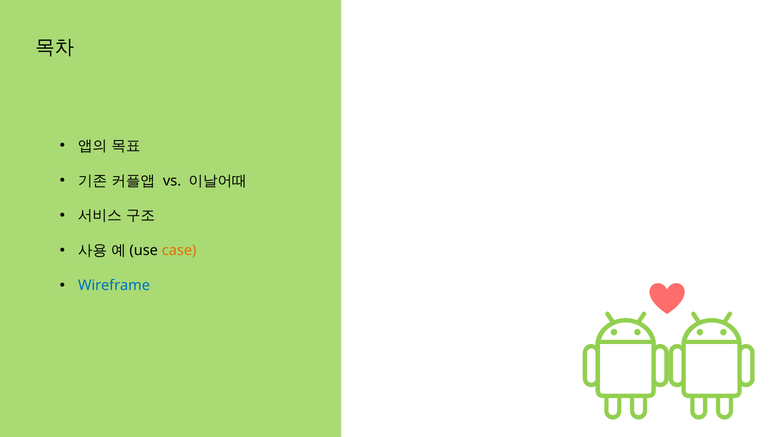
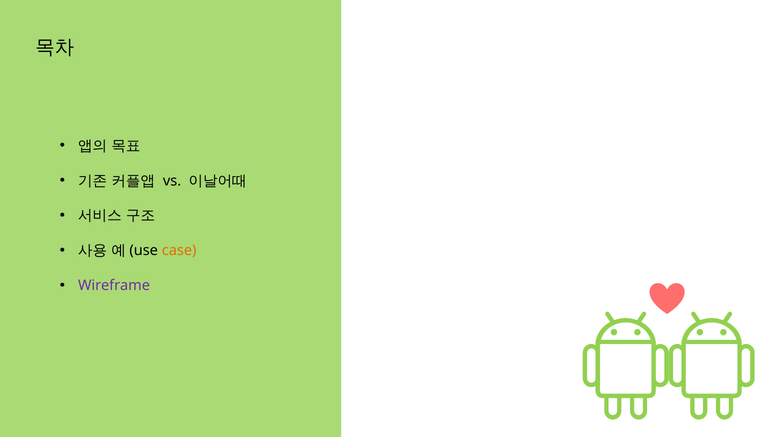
Wireframe colour: blue -> purple (114, 286)
